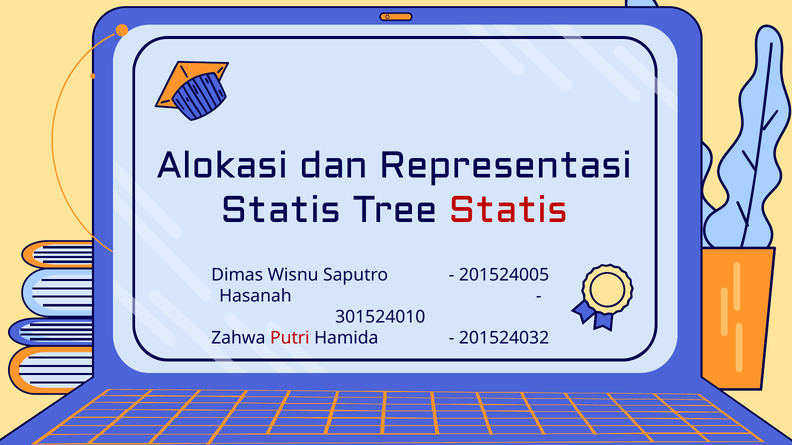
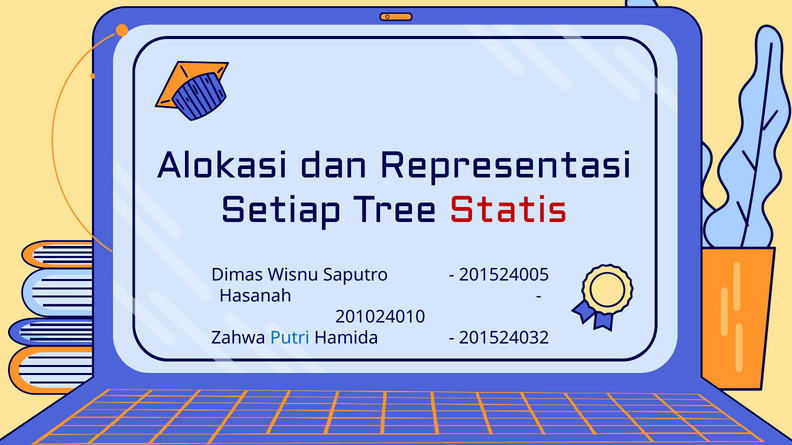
Statis: Statis -> Setiap (281, 210)
301524010: 301524010 -> 201024010 (380, 317)
Putri colour: red -> blue (290, 339)
